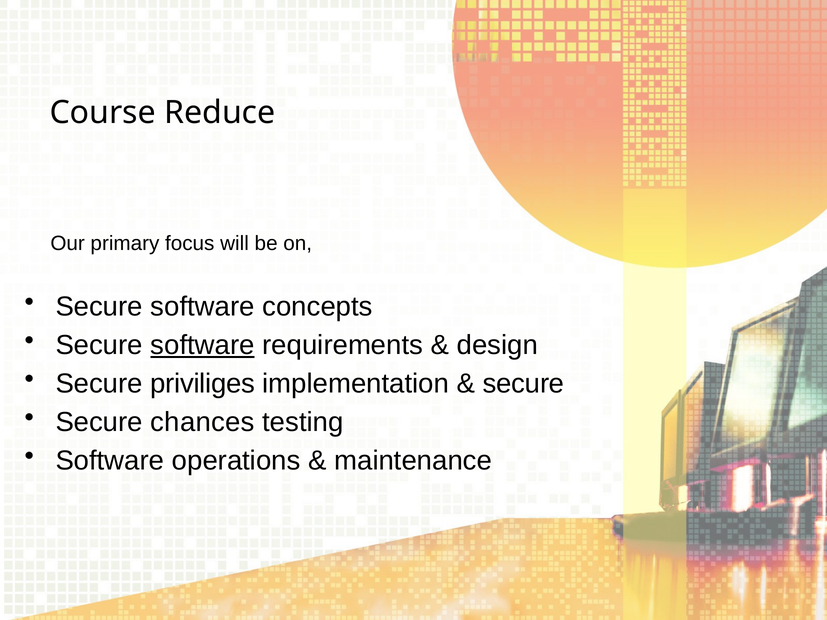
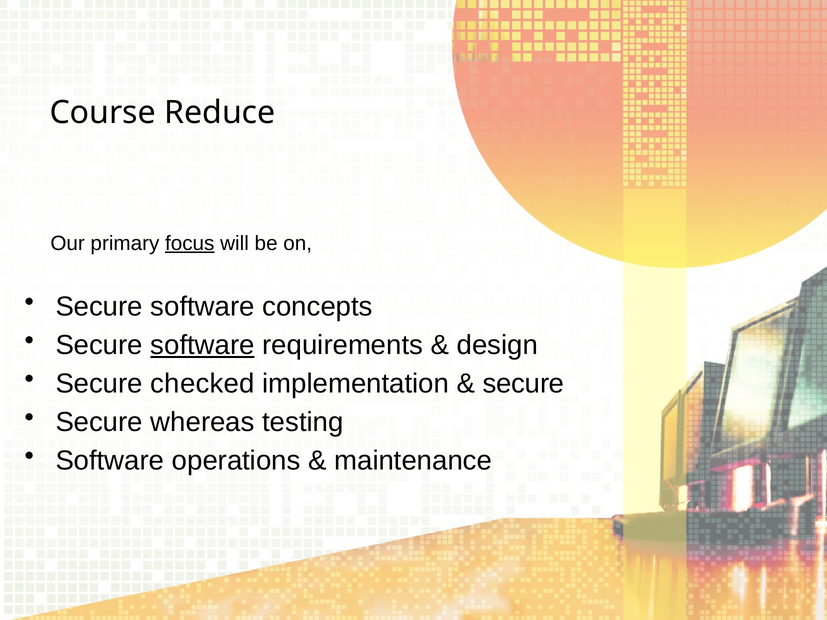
focus underline: none -> present (190, 243)
priviliges: priviliges -> checked (202, 384)
chances: chances -> whereas (203, 422)
